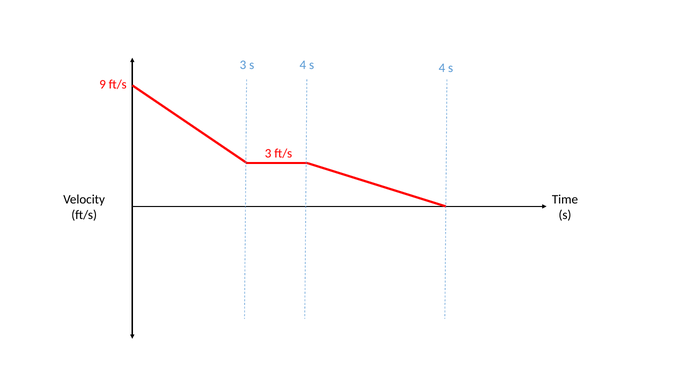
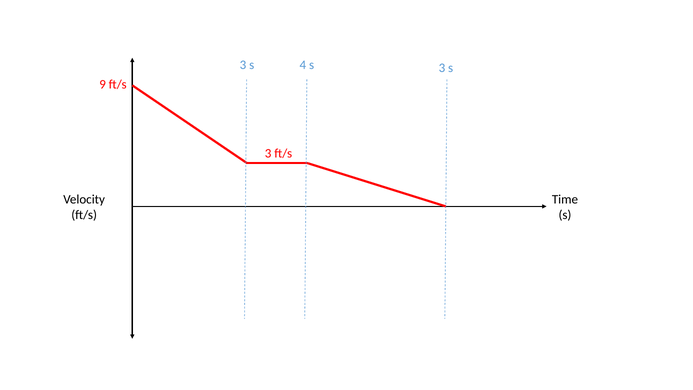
4: 4 -> 3 (442, 68)
